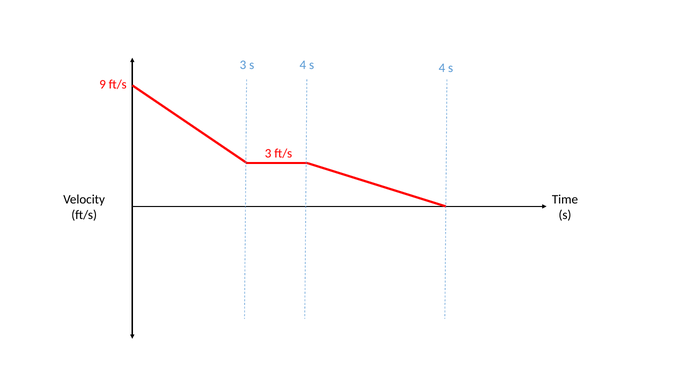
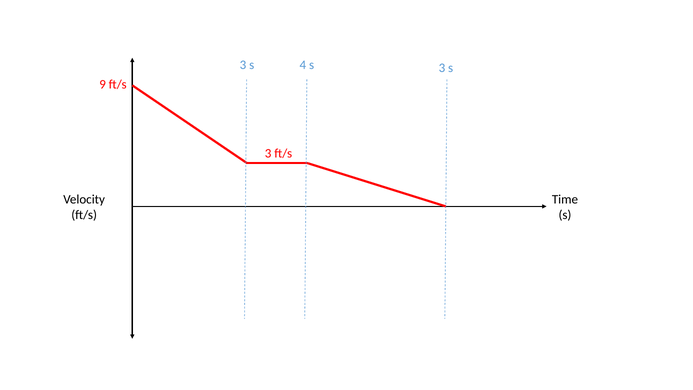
4: 4 -> 3 (442, 68)
